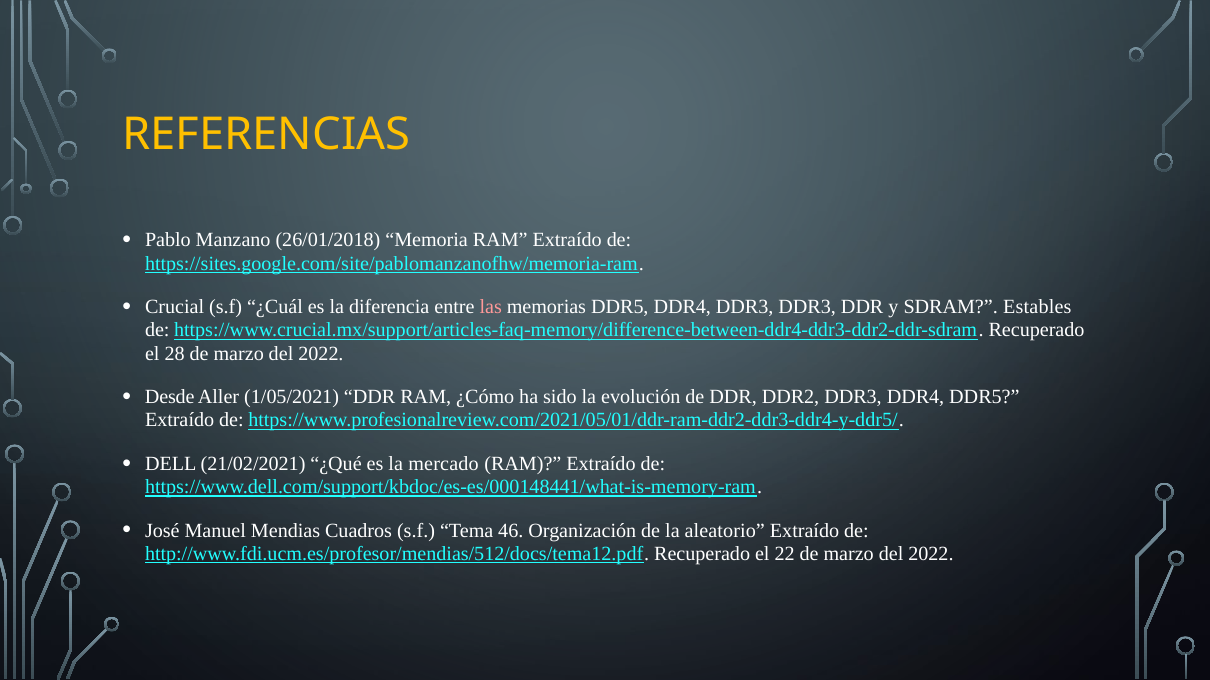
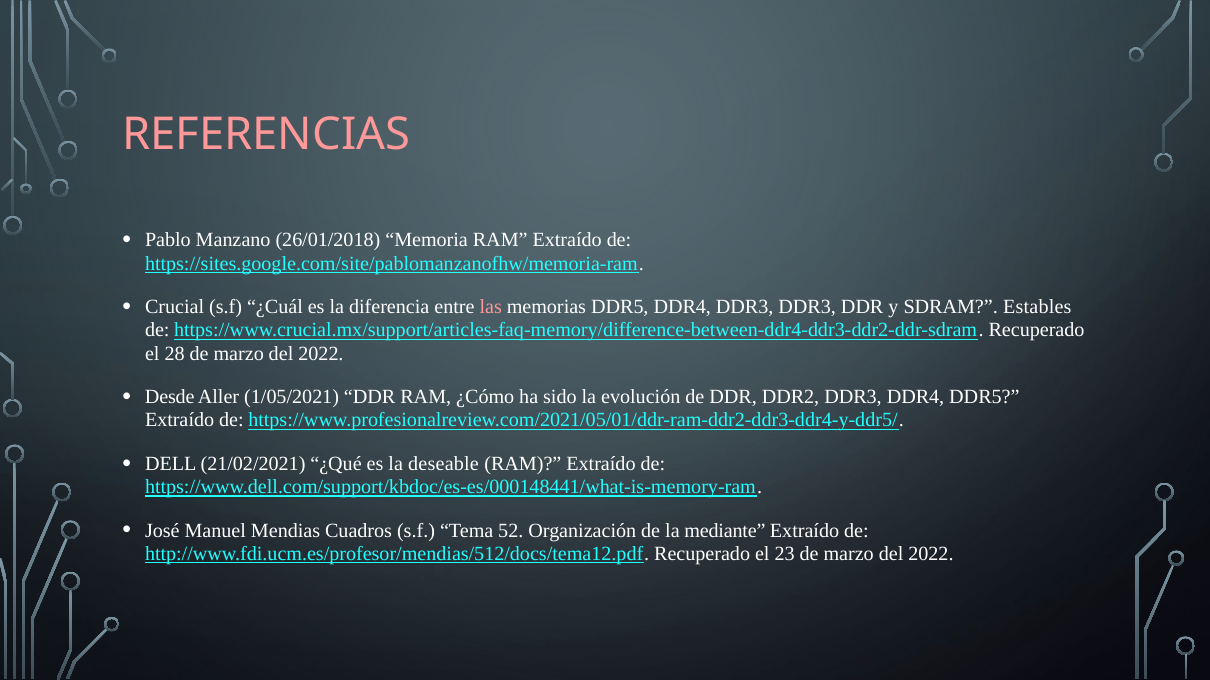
REFERENCIAS colour: yellow -> pink (266, 134)
mercado: mercado -> deseable (444, 464)
46: 46 -> 52 (511, 531)
aleatorio: aleatorio -> mediante (725, 531)
22: 22 -> 23 (785, 554)
